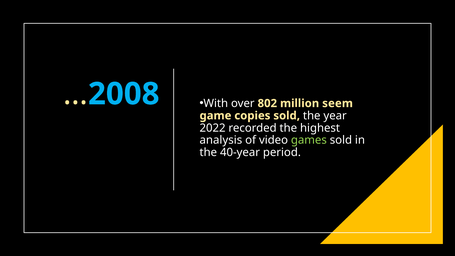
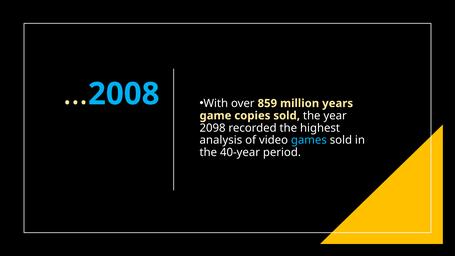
802: 802 -> 859 (267, 103)
seem: seem -> years (338, 103)
2022: 2022 -> 2098 (213, 128)
games colour: light green -> light blue (309, 140)
